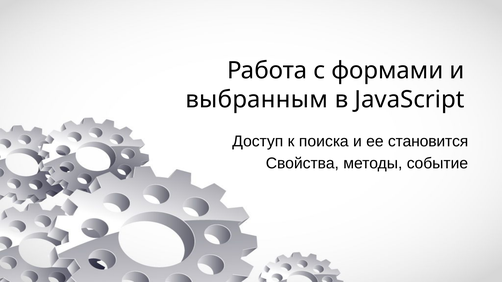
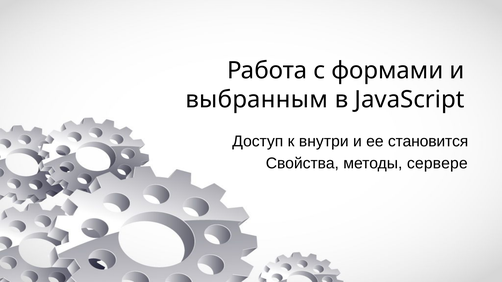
поиска: поиска -> внутри (324, 142)
событие: событие -> сервере (437, 164)
